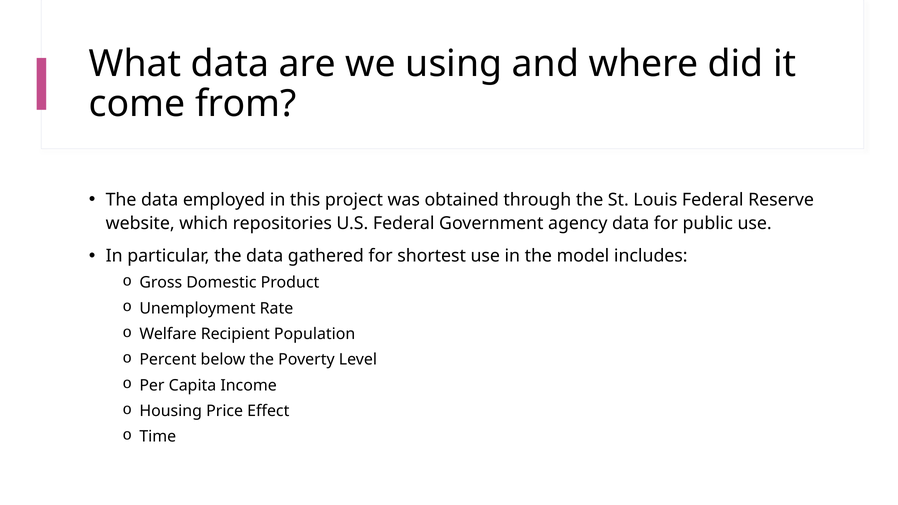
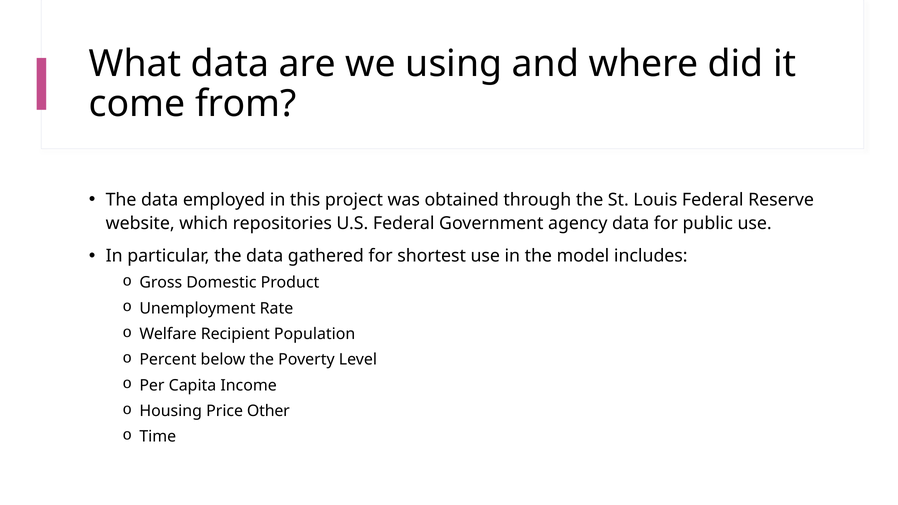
Effect: Effect -> Other (268, 411)
